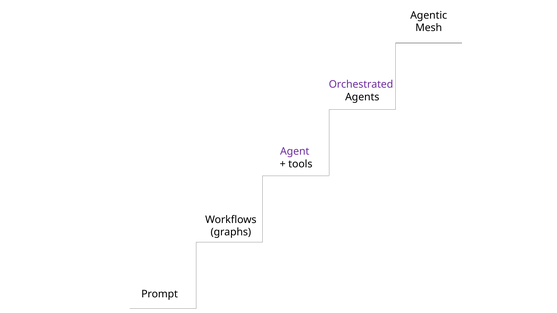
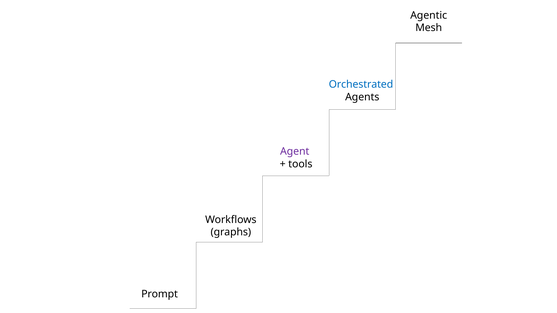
Orchestrated colour: purple -> blue (361, 85)
